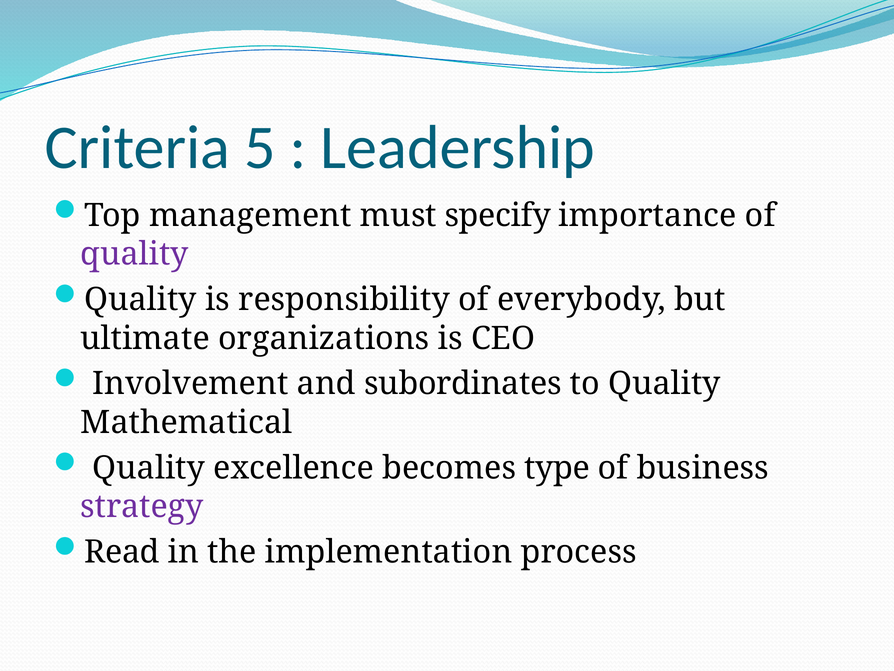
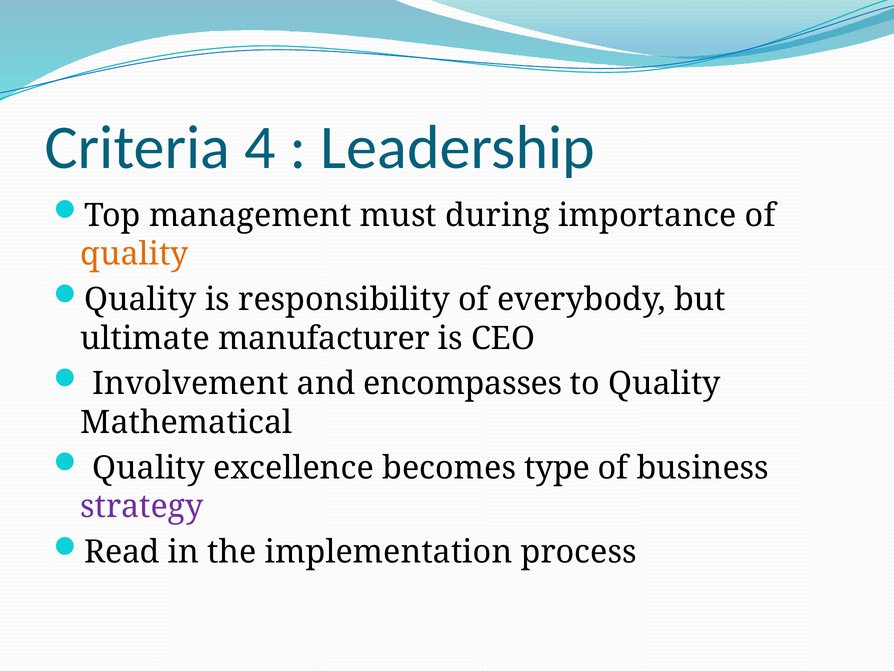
5: 5 -> 4 (260, 148)
specify: specify -> during (498, 215)
quality colour: purple -> orange (135, 254)
organizations: organizations -> manufacturer (324, 338)
subordinates: subordinates -> encompasses (463, 383)
